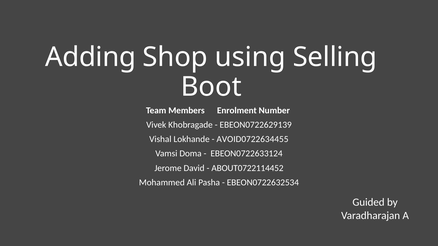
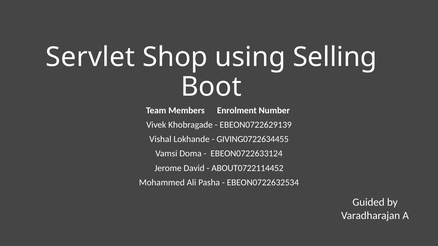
Adding: Adding -> Servlet (90, 57)
AVOID0722634455: AVOID0722634455 -> GIVING0722634455 (253, 139)
